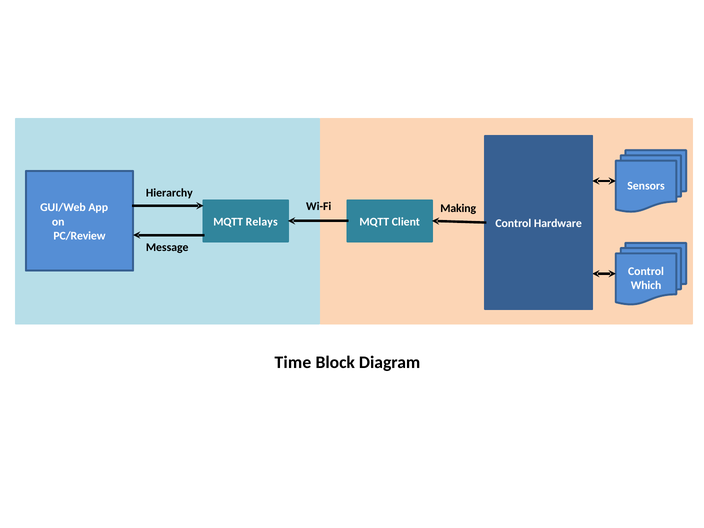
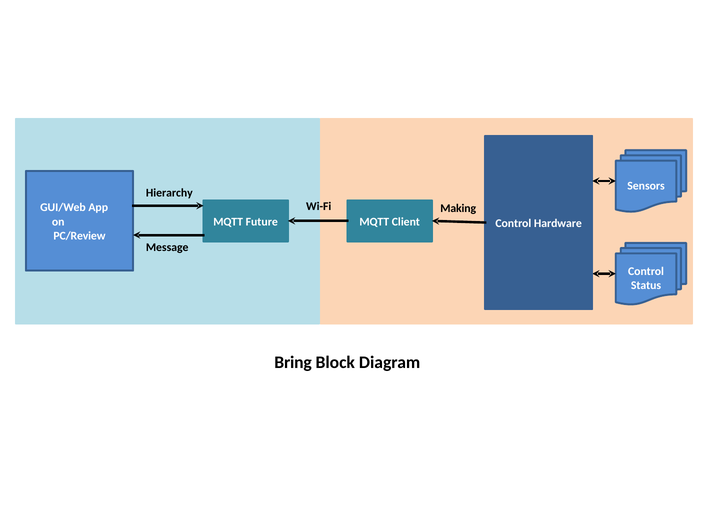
Relays: Relays -> Future (262, 222)
Which: Which -> Status (646, 286)
Time: Time -> Bring (293, 362)
